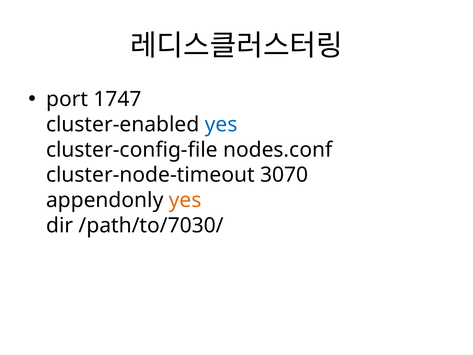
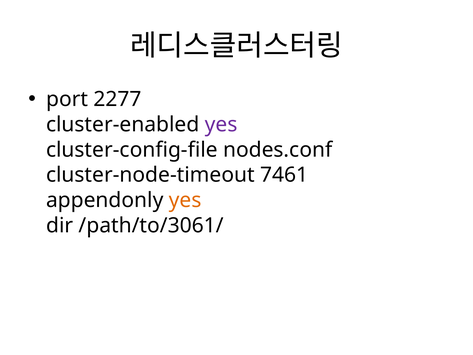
1747: 1747 -> 2277 (118, 99)
yes colour: blue -> purple (221, 124)
3070: 3070 -> 7461 (284, 175)
/path/to/7030/: /path/to/7030/ -> /path/to/3061/ (151, 225)
